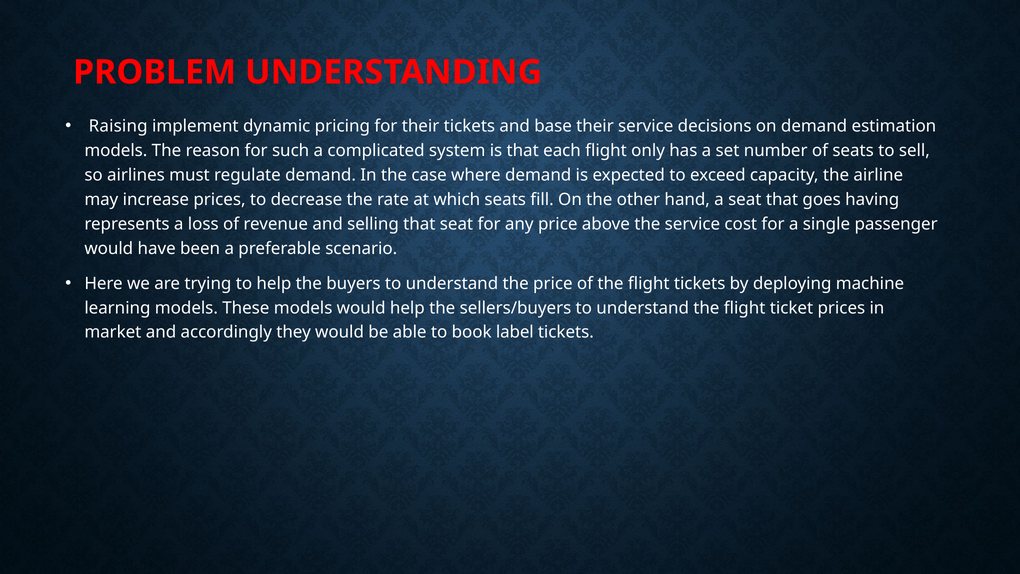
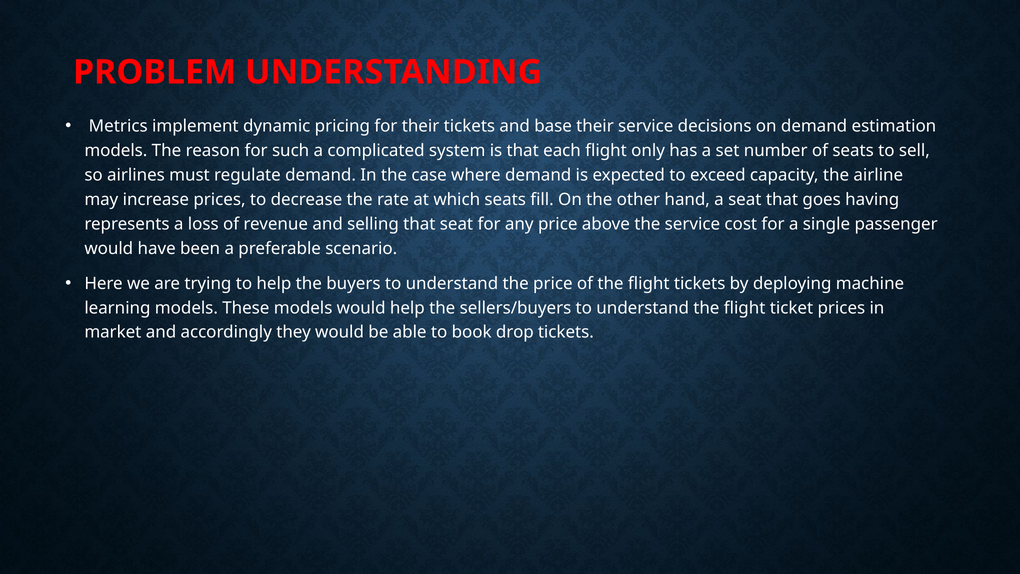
Raising: Raising -> Metrics (118, 126)
label: label -> drop (515, 332)
